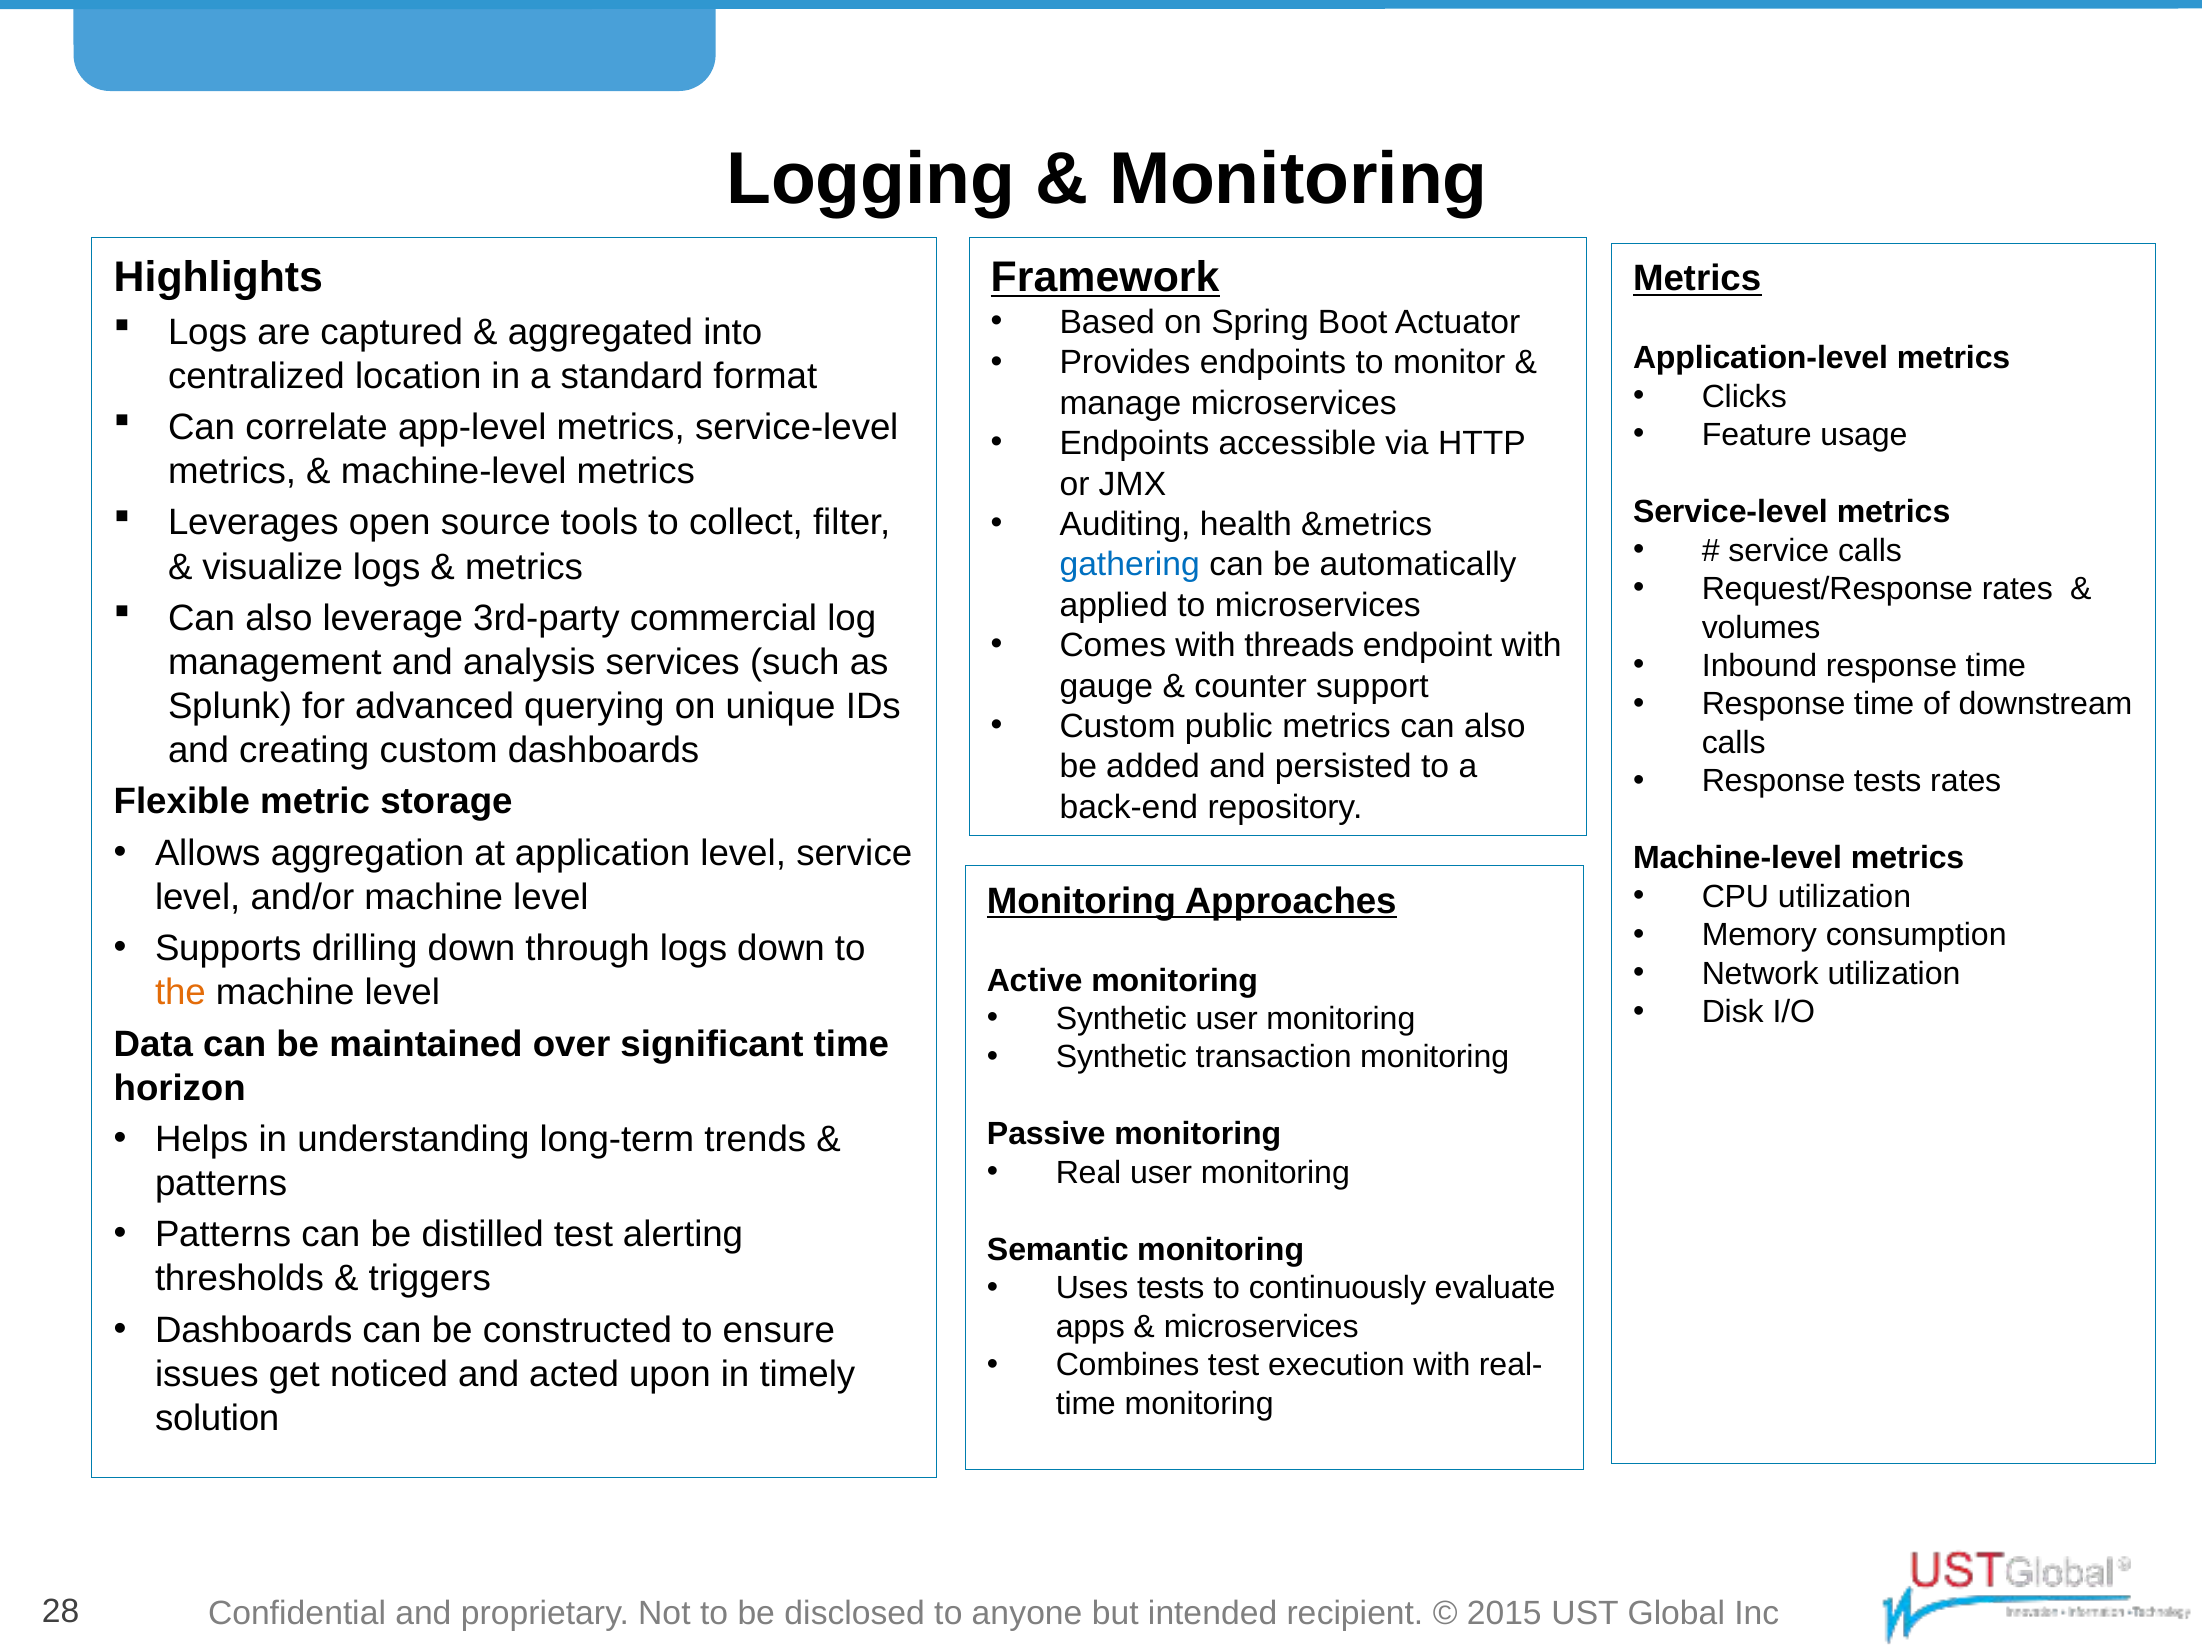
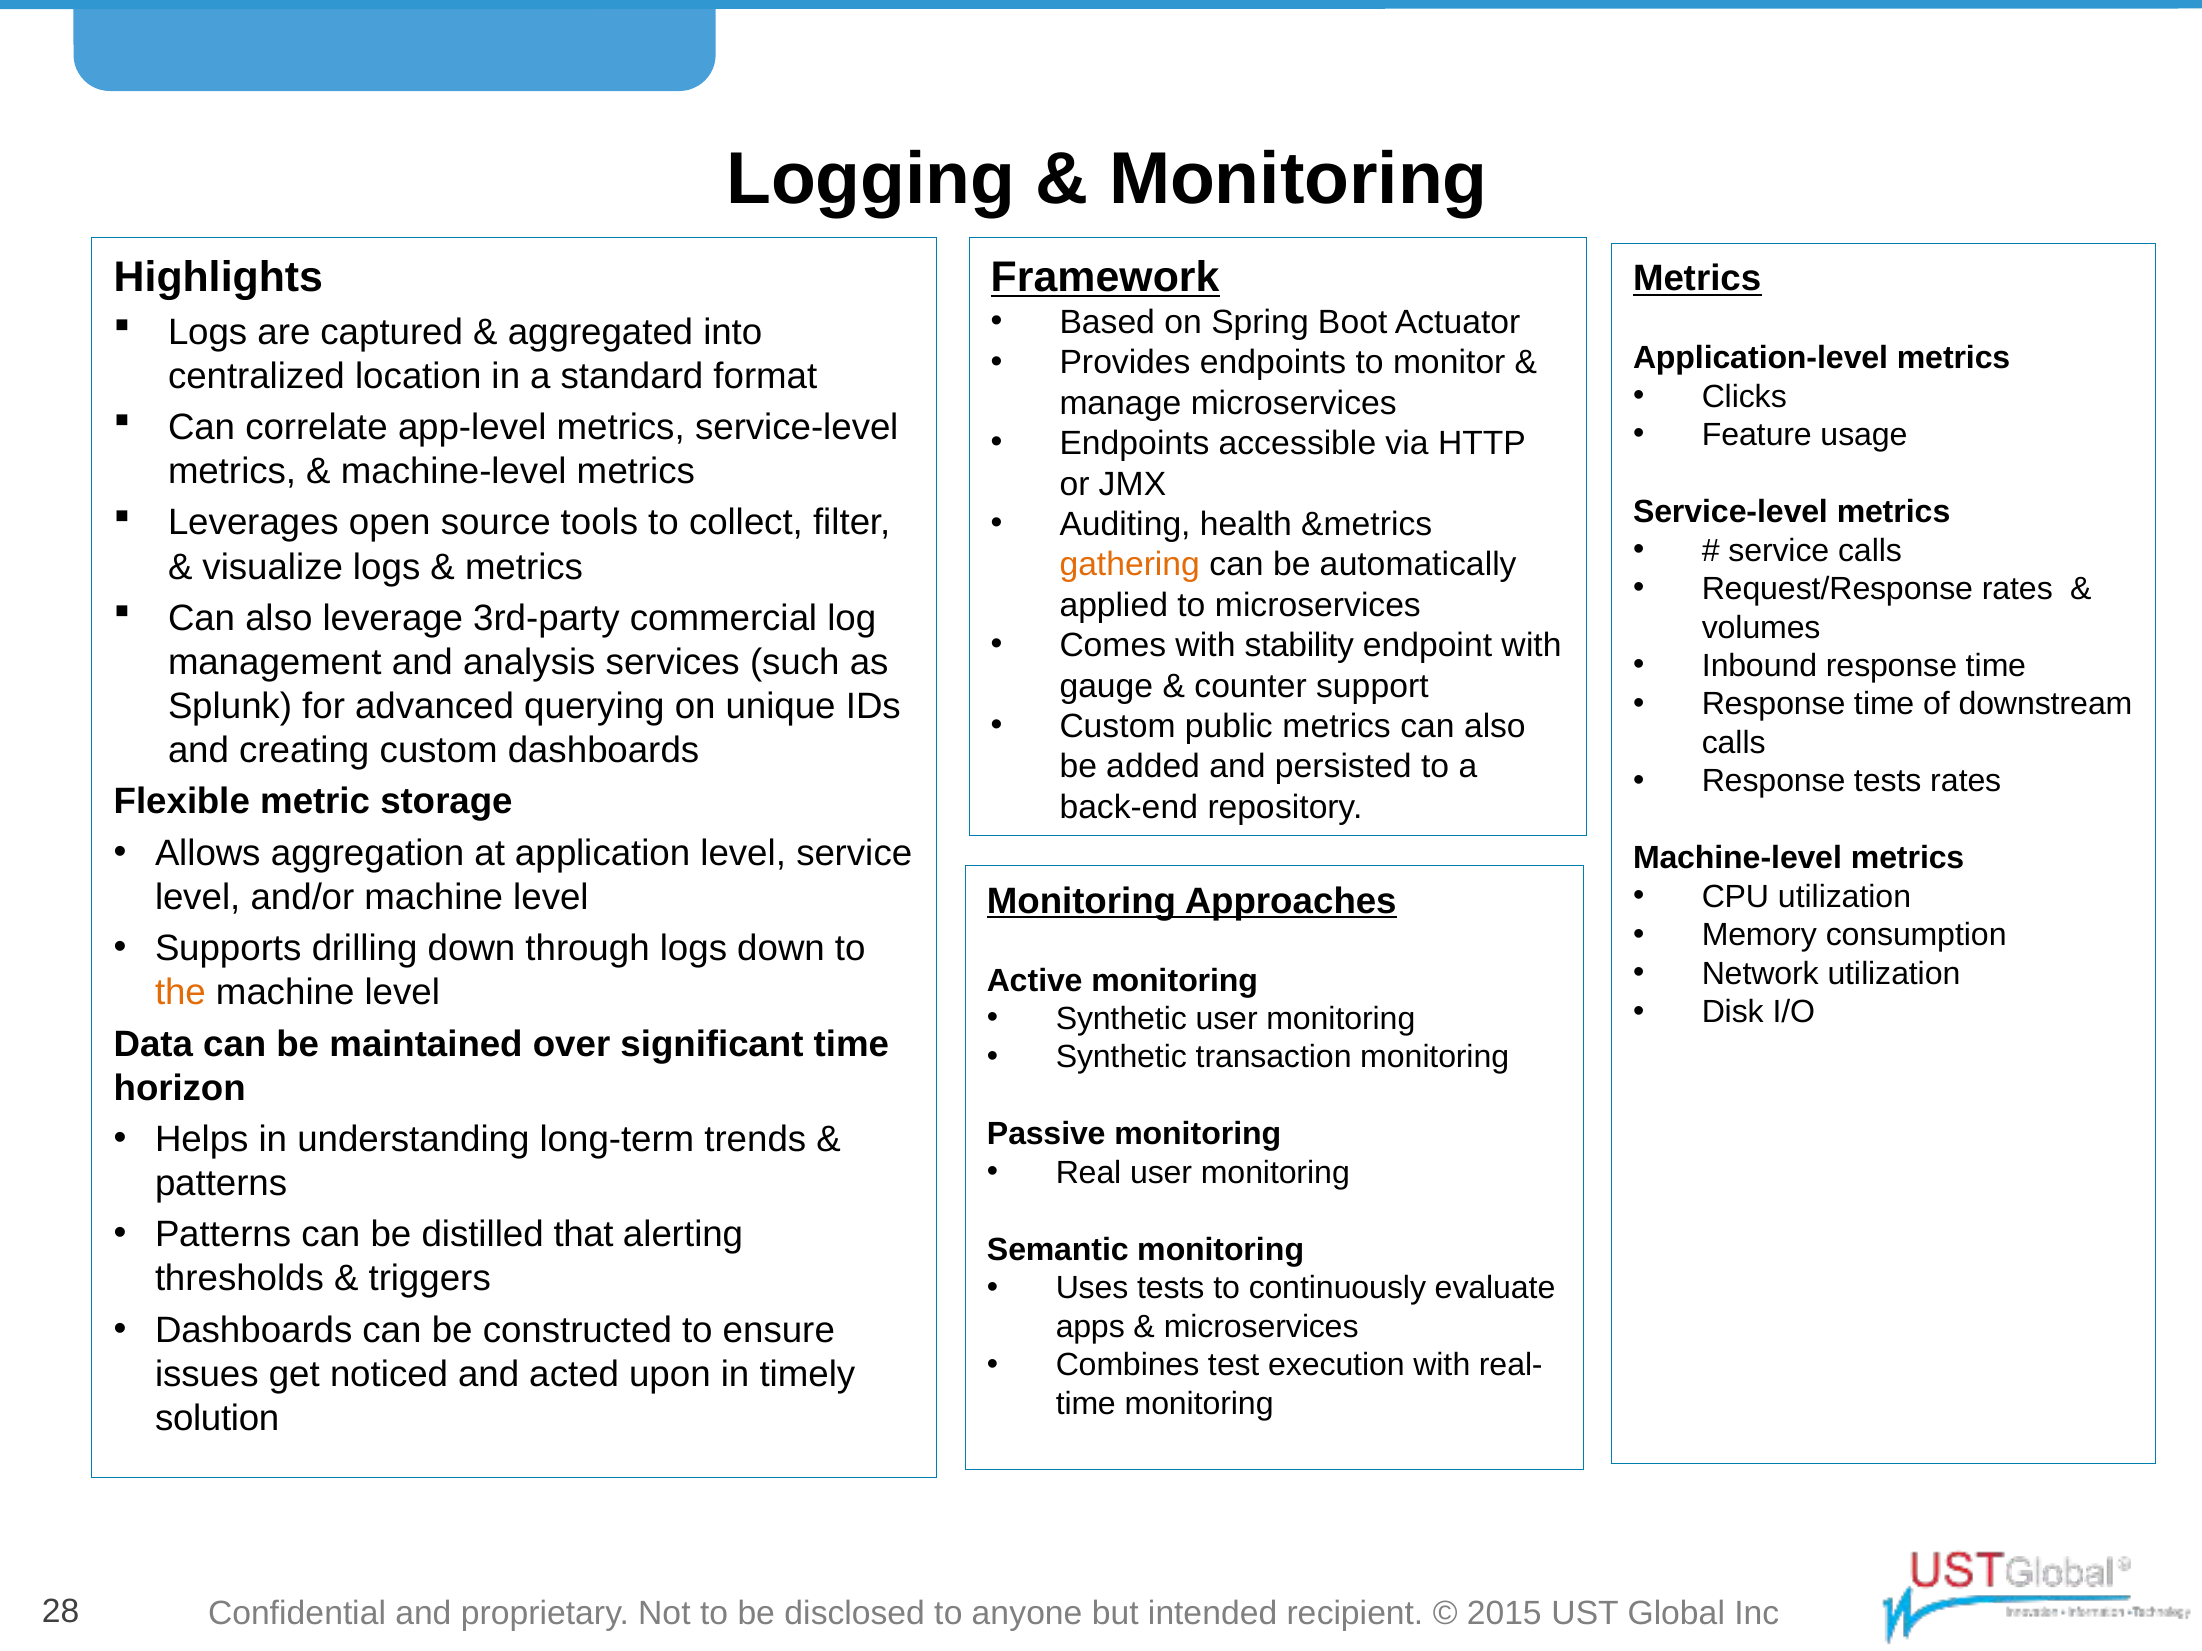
gathering colour: blue -> orange (1130, 565)
threads: threads -> stability (1299, 646)
distilled test: test -> that (584, 1235)
